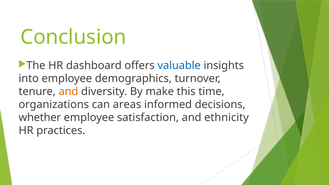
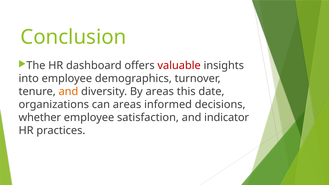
valuable colour: blue -> red (179, 66)
By make: make -> areas (160, 92)
time: time -> date (211, 92)
ethnicity: ethnicity -> indicator (227, 118)
